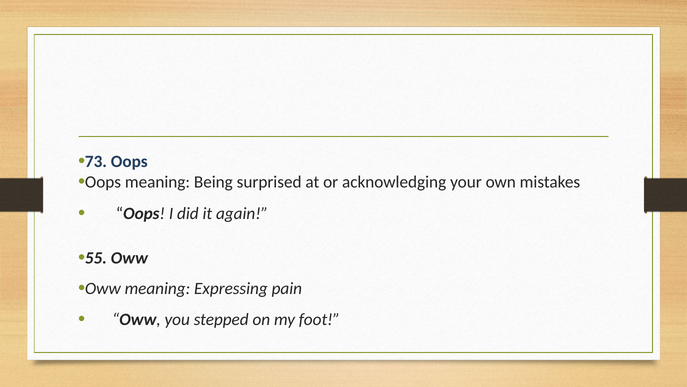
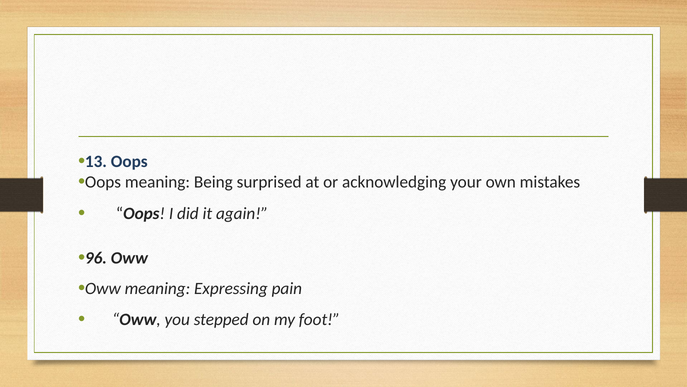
73: 73 -> 13 (96, 161)
55: 55 -> 96 (96, 258)
